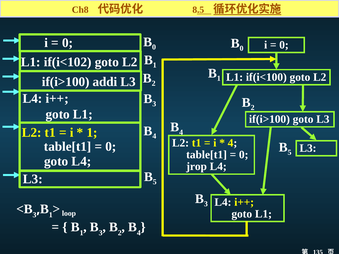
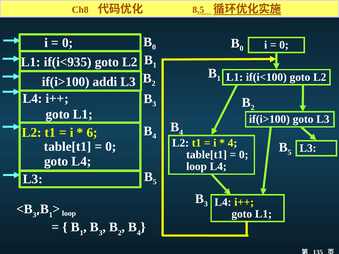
if(i<102: if(i<102 -> if(i<935 (68, 62)
1: 1 -> 6 (92, 133)
jrop: jrop -> loop (197, 167)
